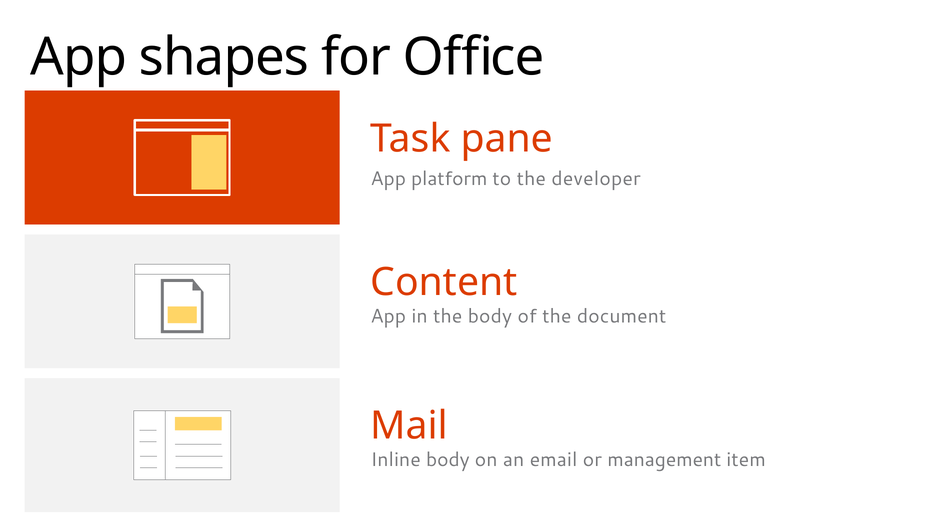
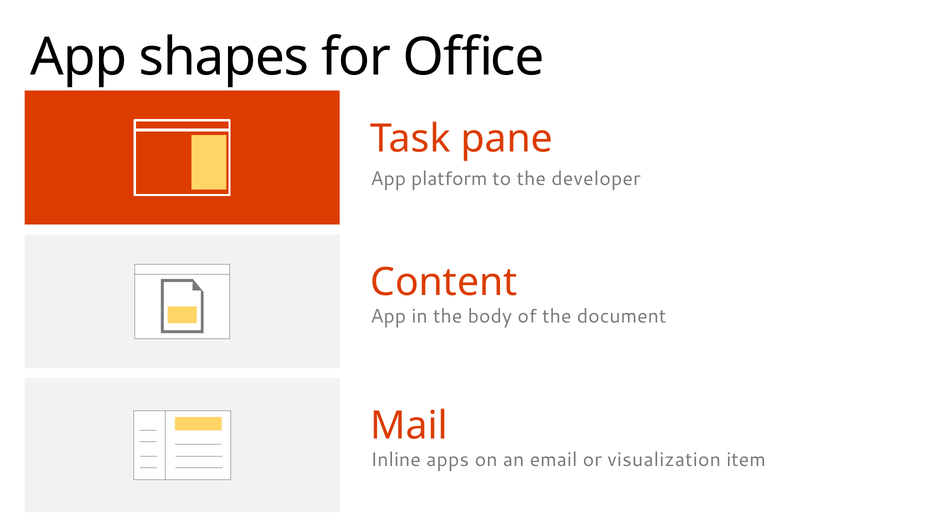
Inline body: body -> apps (448, 459)
management: management -> visualization (664, 459)
